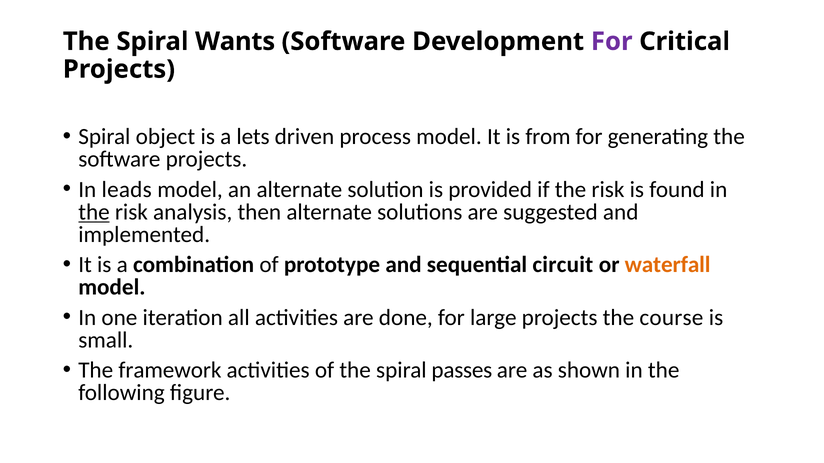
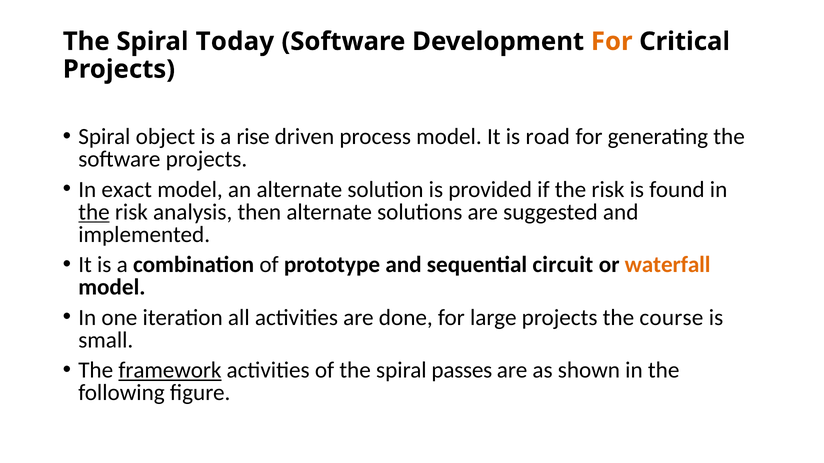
Wants: Wants -> Today (235, 41)
For colour: purple -> orange (612, 41)
lets: lets -> rise (253, 137)
from: from -> road (548, 137)
leads: leads -> exact (127, 190)
framework underline: none -> present (170, 371)
